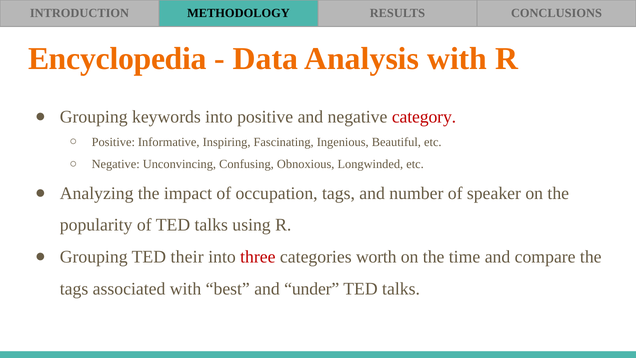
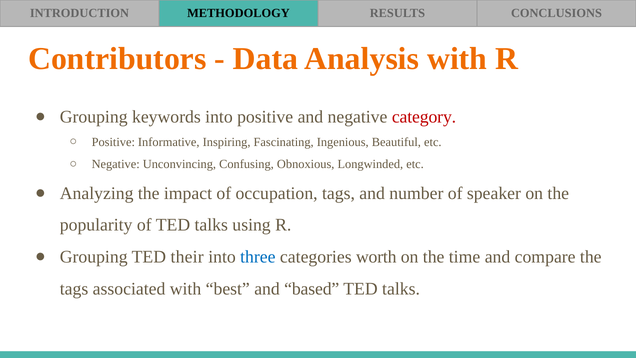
Encyclopedia: Encyclopedia -> Contributors (117, 59)
three colour: red -> blue (258, 257)
under: under -> based (312, 289)
